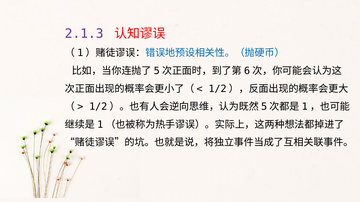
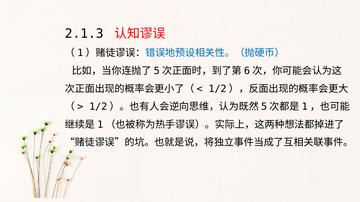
2.1.3 colour: purple -> black (84, 34)
